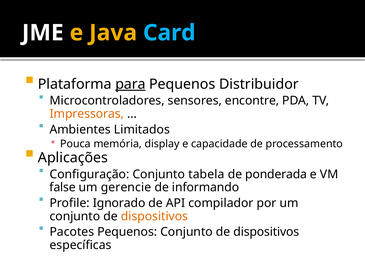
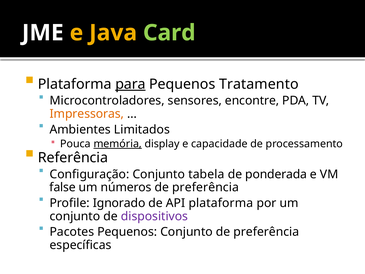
Card colour: light blue -> light green (169, 33)
Distribuidor: Distribuidor -> Tratamento (259, 84)
memória underline: none -> present (118, 144)
Aplicações: Aplicações -> Referência (73, 158)
gerencie: gerencie -> números (126, 187)
informando: informando -> preferência (206, 187)
API compilador: compilador -> plataforma (221, 203)
dispositivos colour: orange -> purple (154, 216)
dispositivos: dispositivos -> preferência (266, 232)
